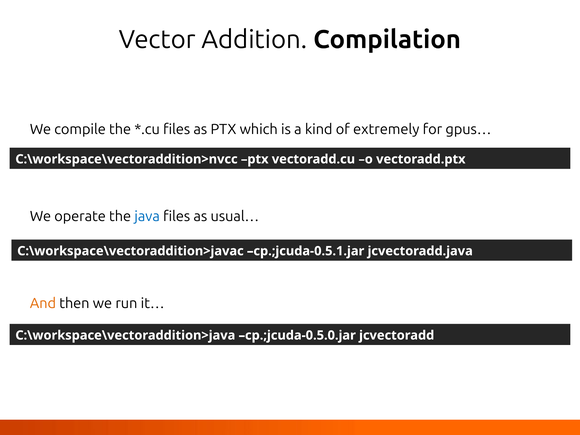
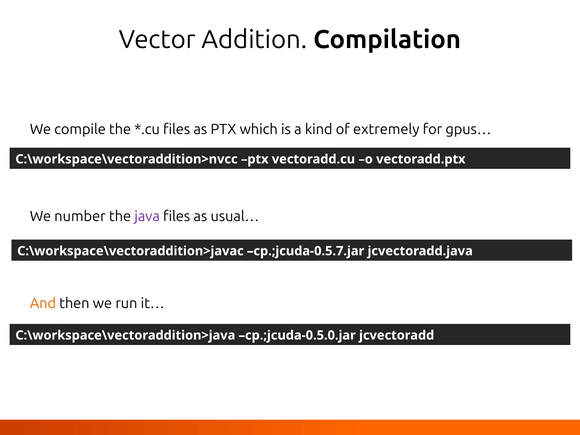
operate: operate -> number (80, 216)
java colour: blue -> purple (147, 216)
cp.;jcuda-0.5.1.jar: cp.;jcuda-0.5.1.jar -> cp.;jcuda-0.5.7.jar (306, 251)
